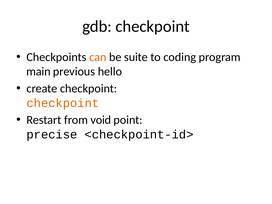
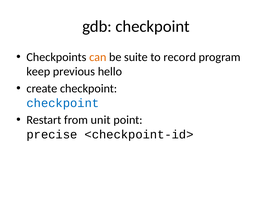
coding: coding -> record (180, 57)
main: main -> keep (38, 72)
checkpoint colour: orange -> blue (63, 103)
void: void -> unit (101, 120)
